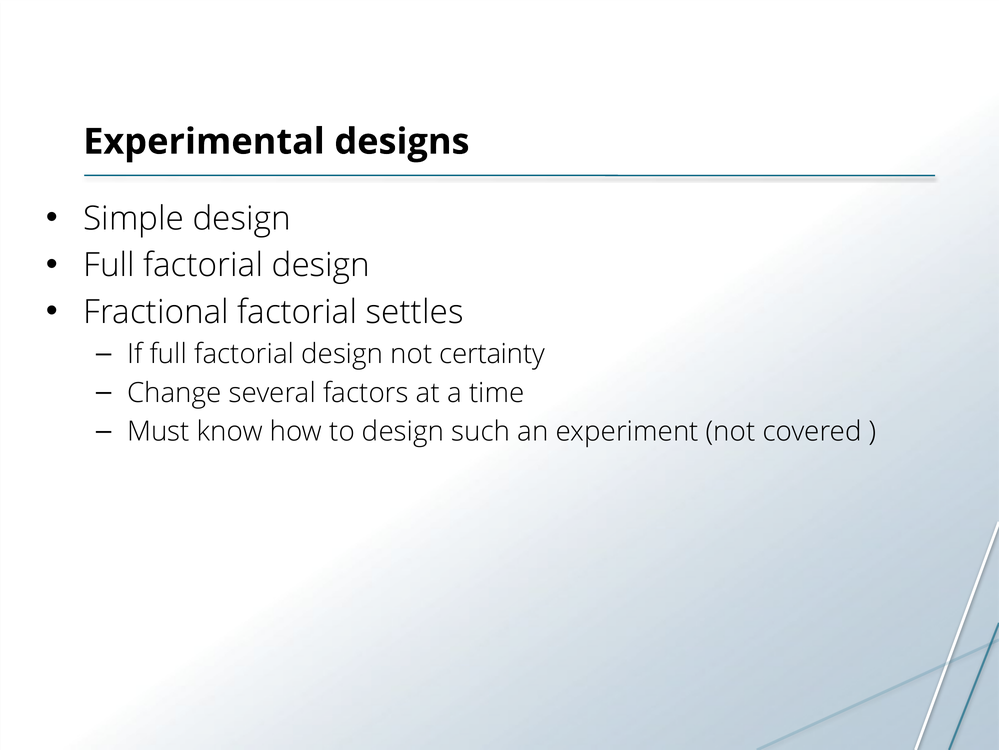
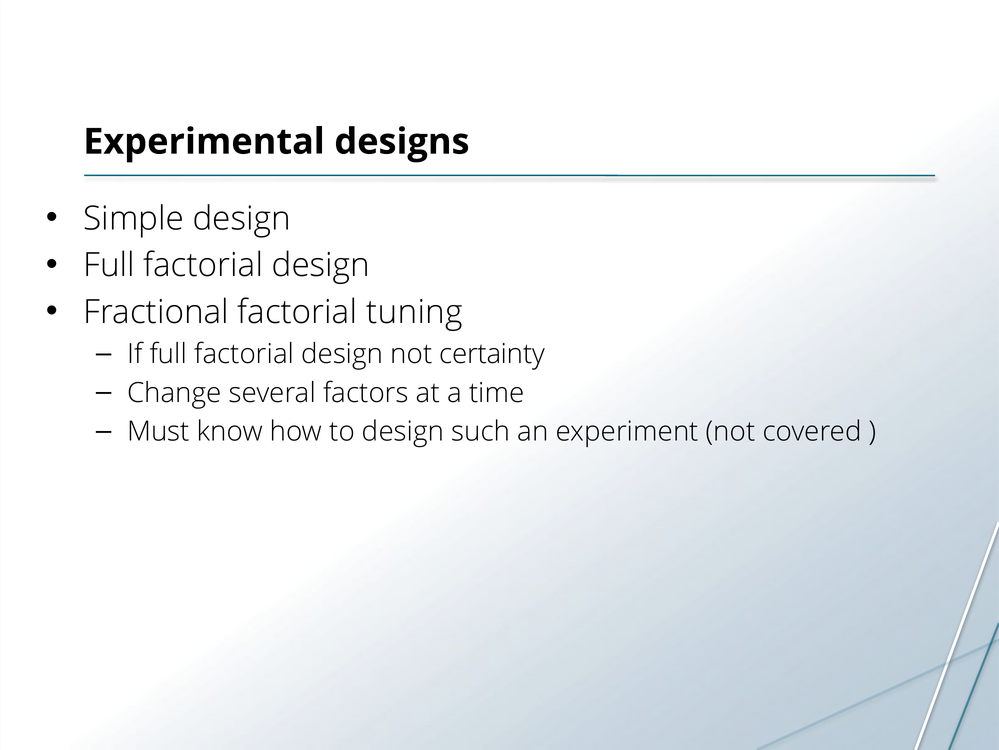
settles: settles -> tuning (415, 312)
